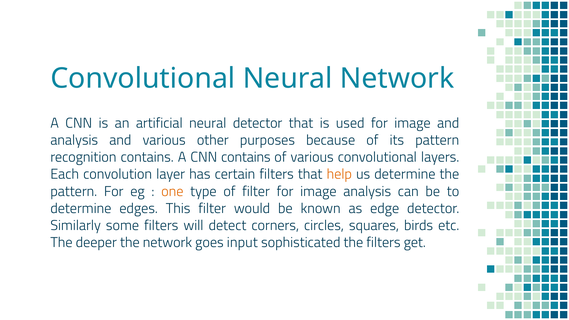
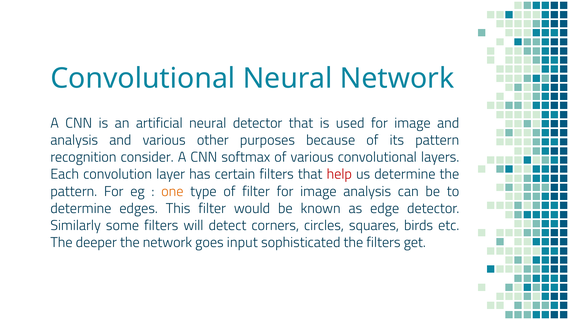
recognition contains: contains -> consider (147, 157)
CNN contains: contains -> softmax (246, 157)
help colour: orange -> red (339, 174)
